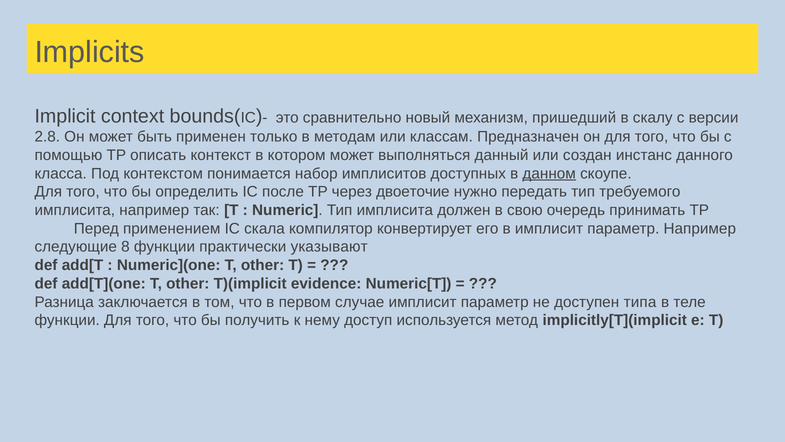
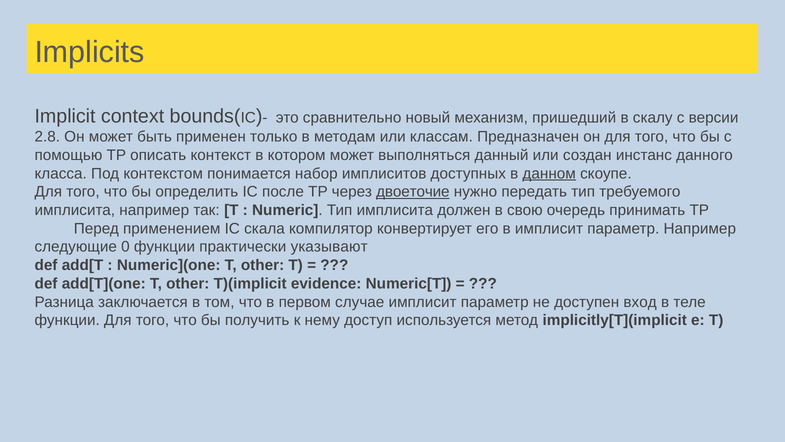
двоеточие underline: none -> present (413, 192)
8: 8 -> 0 (125, 247)
типа: типа -> вход (640, 302)
